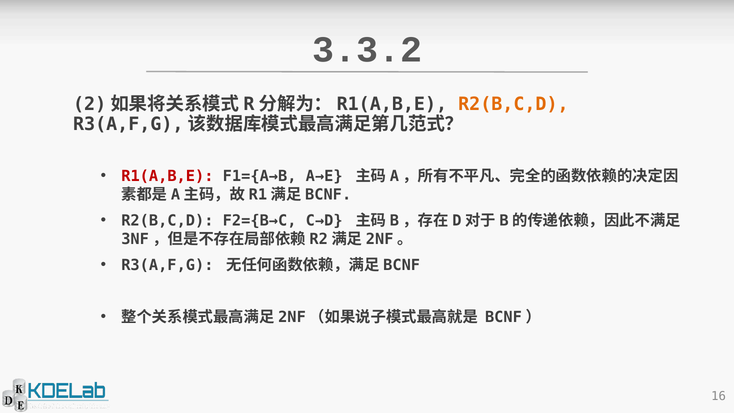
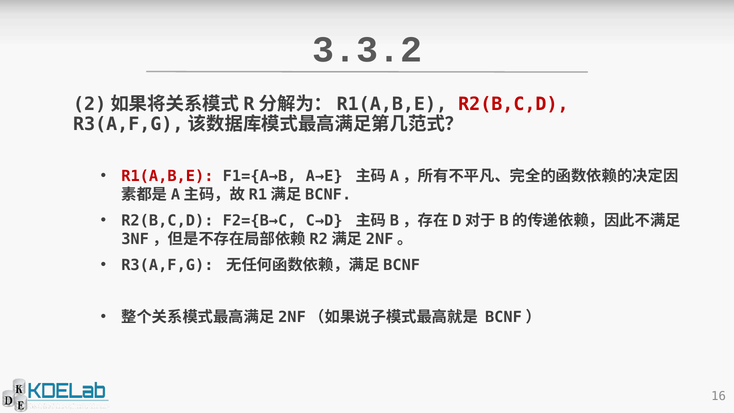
R2(B,C,D colour: orange -> red (513, 104)
